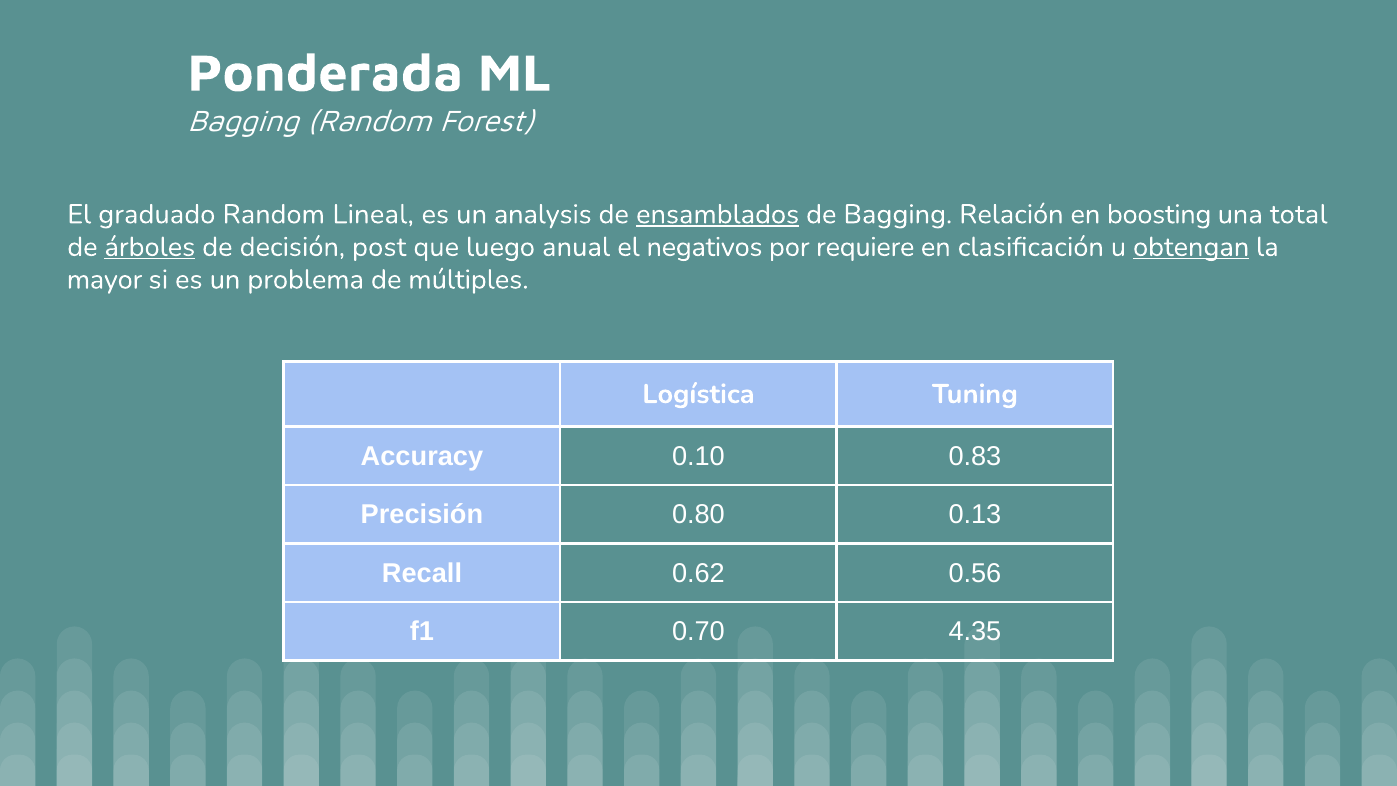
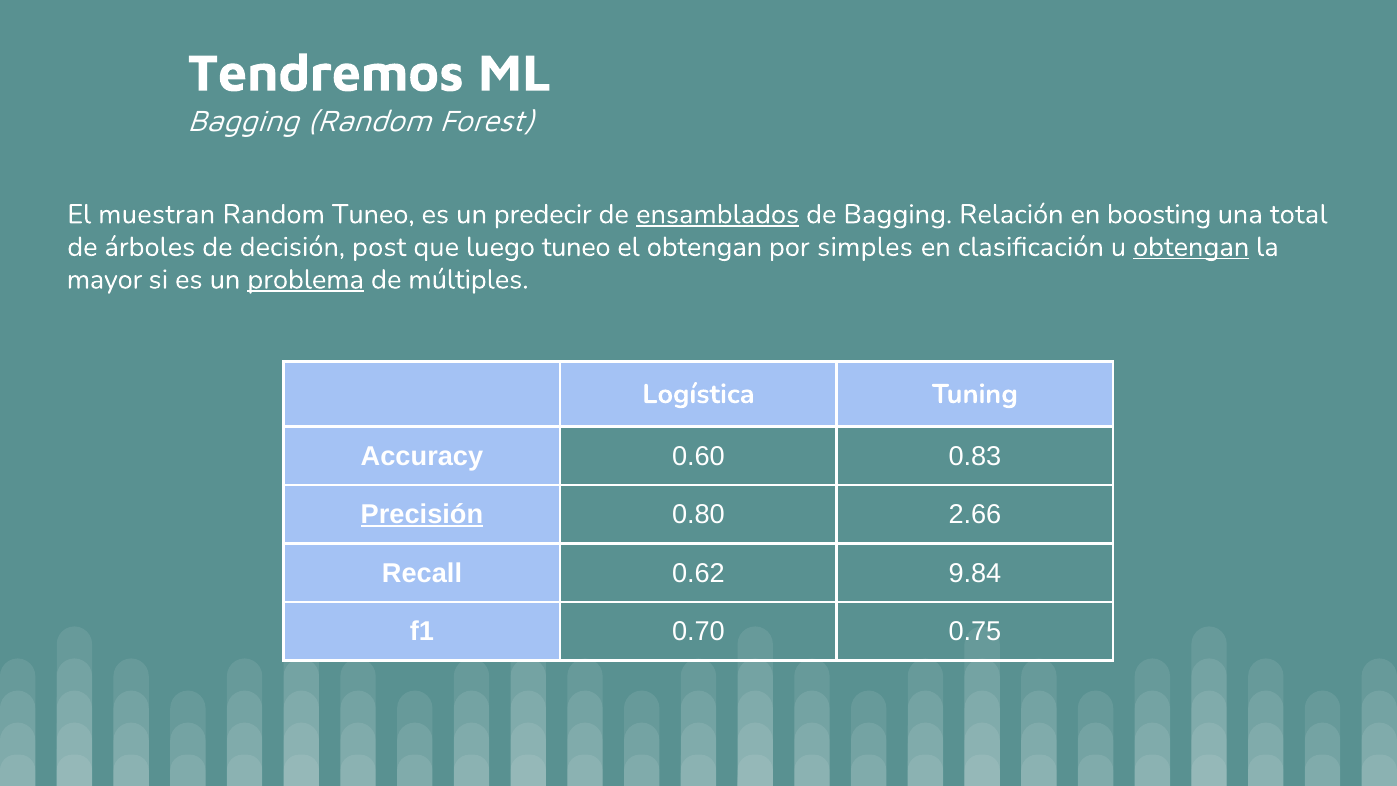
Ponderada: Ponderada -> Tendremos (326, 73)
graduado: graduado -> muestran (157, 214)
Random Lineal: Lineal -> Tuneo (373, 214)
analysis: analysis -> predecir (543, 214)
árboles underline: present -> none (150, 247)
luego anual: anual -> tuneo (576, 247)
el negativos: negativos -> obtengan (704, 247)
requiere: requiere -> simples (865, 247)
problema underline: none -> present (306, 280)
0.10: 0.10 -> 0.60 (698, 456)
Precisión underline: none -> present (422, 515)
0.13: 0.13 -> 2.66 (975, 515)
0.56: 0.56 -> 9.84 (975, 573)
4.35: 4.35 -> 0.75 (975, 631)
